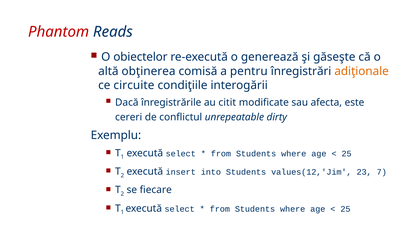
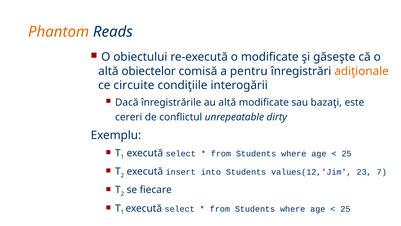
Phantom colour: red -> orange (59, 32)
obiectelor: obiectelor -> obiectului (140, 57)
o generează: generează -> modificate (270, 57)
obţinerea: obţinerea -> obiectelor (149, 71)
au citit: citit -> altă (227, 102)
afecta: afecta -> bazaţi (326, 102)
